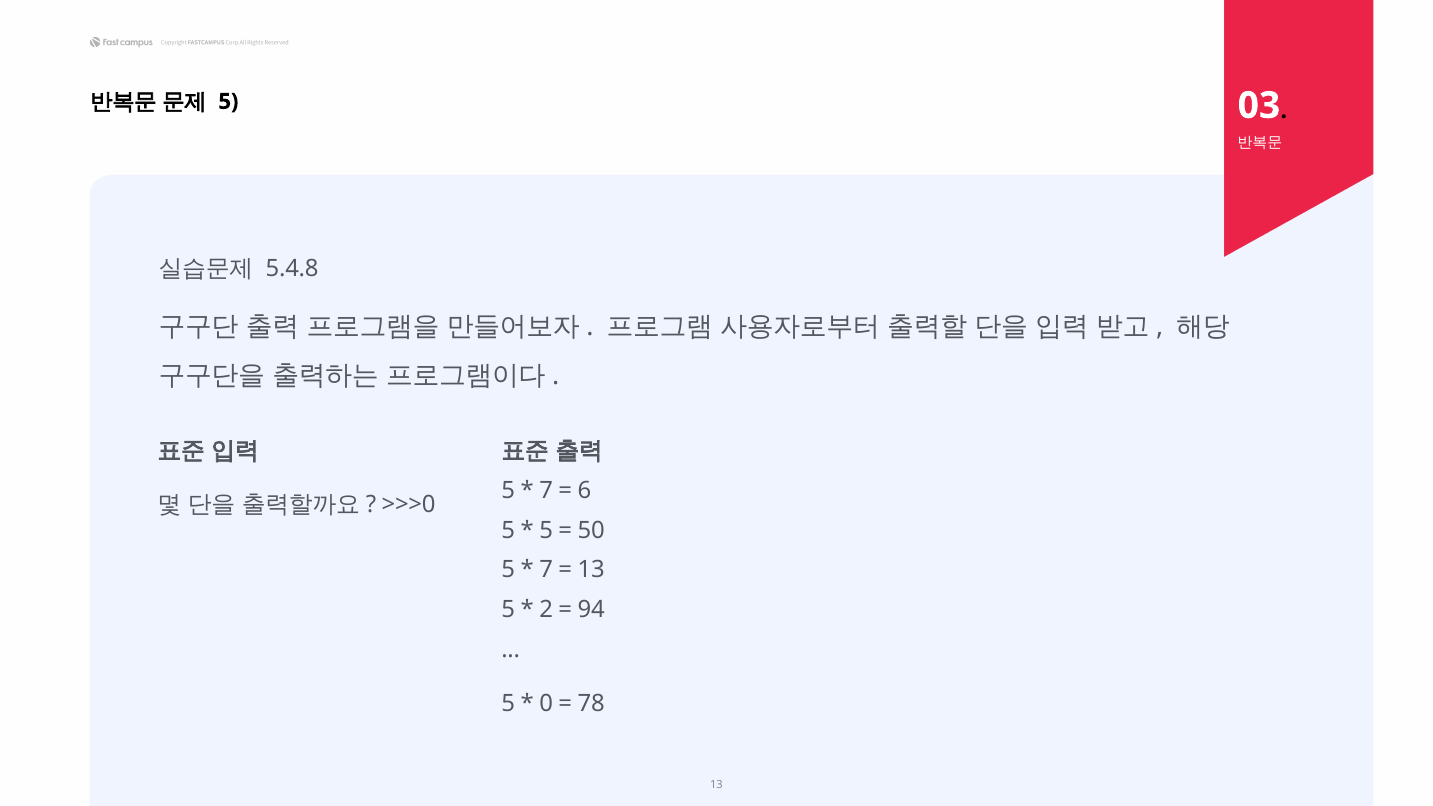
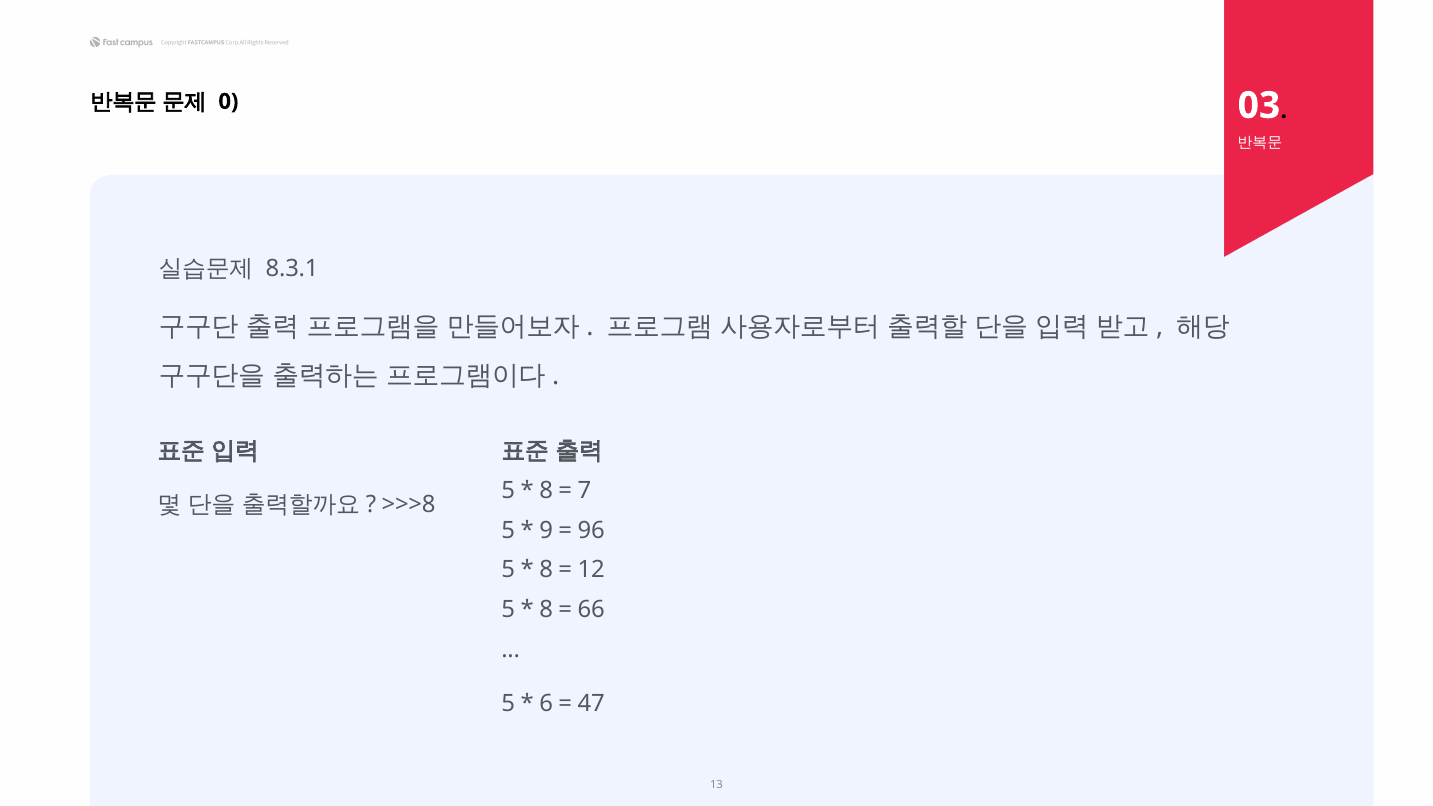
5: 5 -> 0 (228, 102)
5.4.8: 5.4.8 -> 8.3.1 (292, 269)
7: 7 -> 8 (546, 490)
6: 6 -> 7 (585, 490)
>>>0: >>>0 -> >>>8 (409, 505)
5: 5 -> 9 (546, 530)
50: 50 -> 96 (591, 530)
7: 7 -> 8 (546, 570)
13: 13 -> 12 (591, 570)
2: 2 -> 8 (546, 610)
94: 94 -> 66 (591, 610)
0: 0 -> 6 (546, 704)
78: 78 -> 47 (591, 704)
